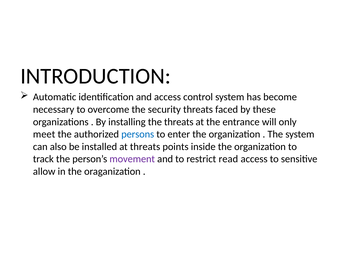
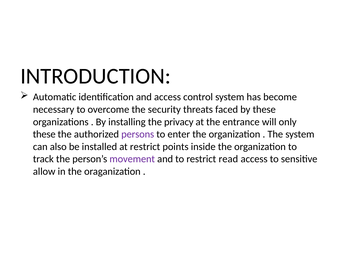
the threats: threats -> privacy (179, 122)
meet: meet -> these (44, 134)
persons colour: blue -> purple (138, 134)
at threats: threats -> restrict (145, 146)
